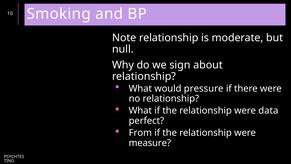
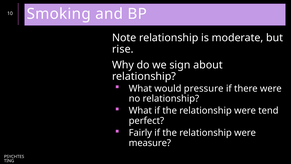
null: null -> rise (123, 49)
data: data -> tend (268, 110)
From: From -> Fairly (140, 133)
